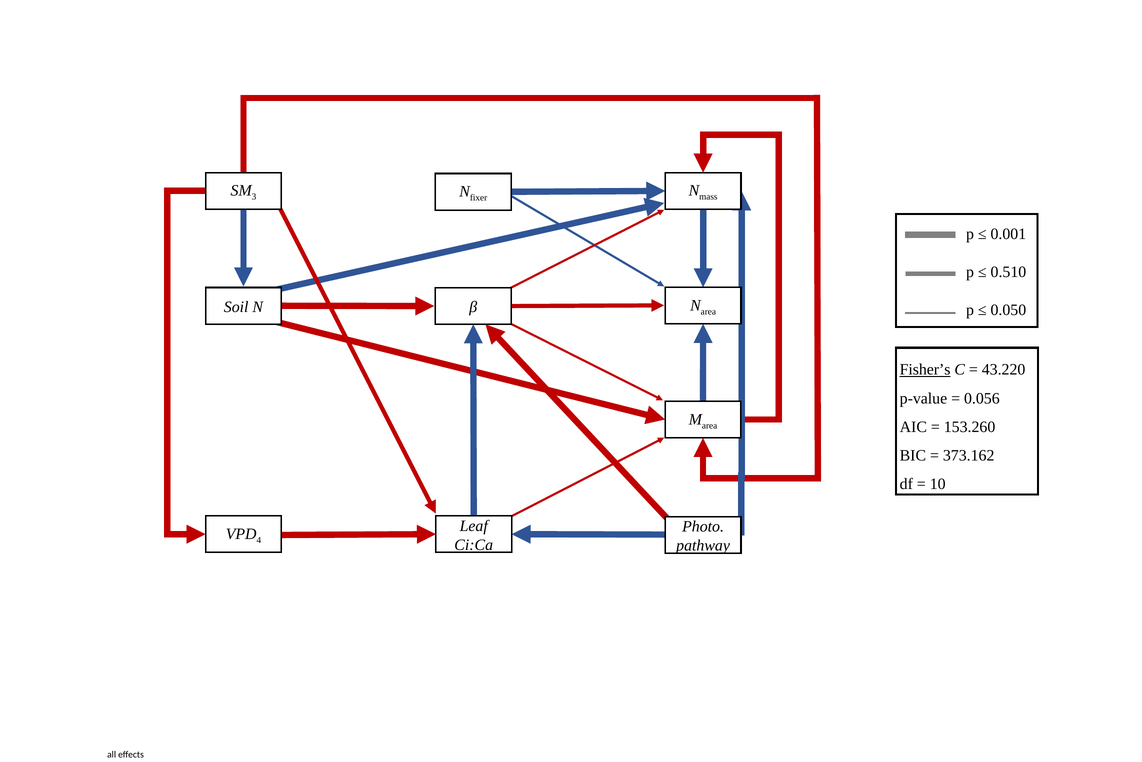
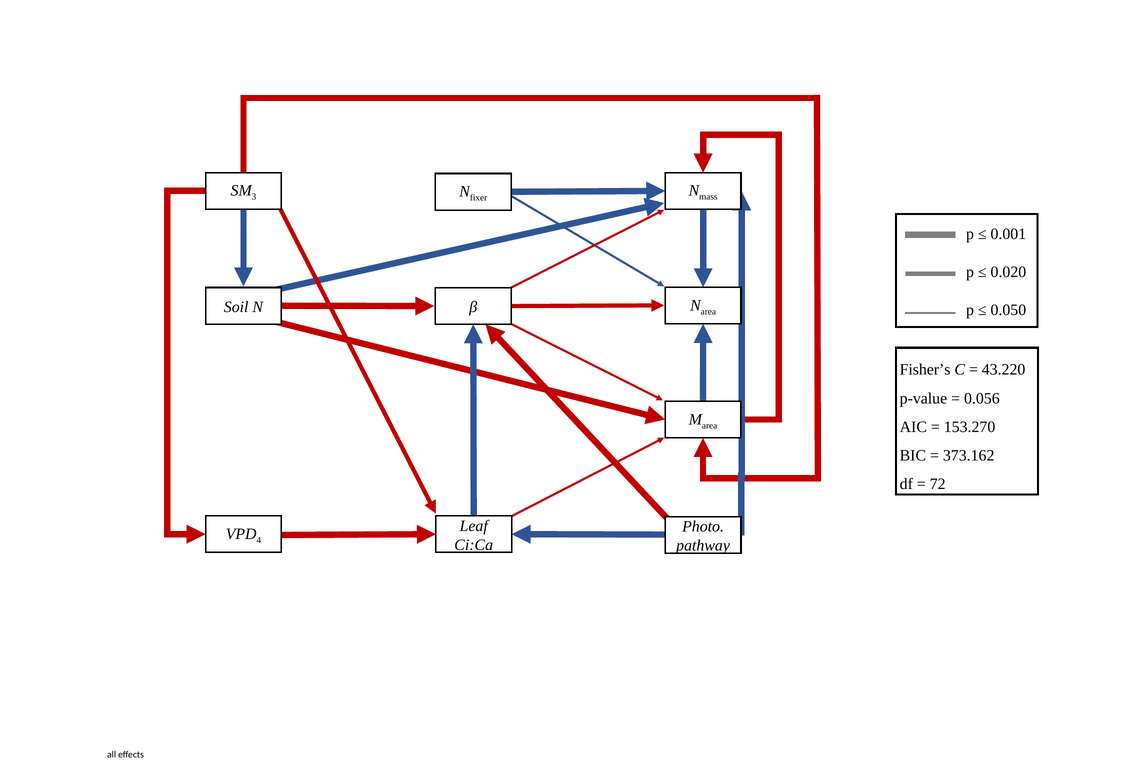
0.510: 0.510 -> 0.020 (1008, 272)
Fisher’s underline: present -> none (925, 369)
153.260: 153.260 -> 153.270 (970, 427)
10: 10 -> 72 (938, 484)
